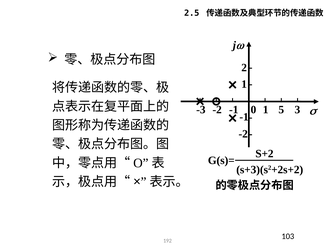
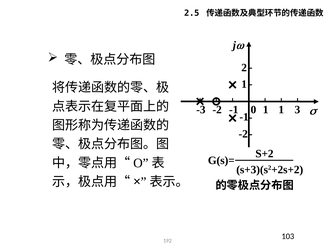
1 5: 5 -> 1 (281, 109)
